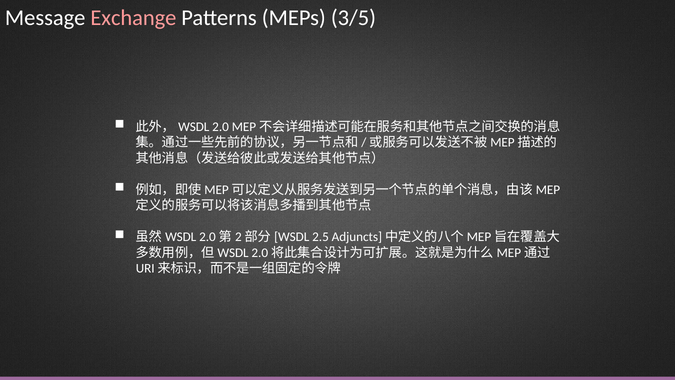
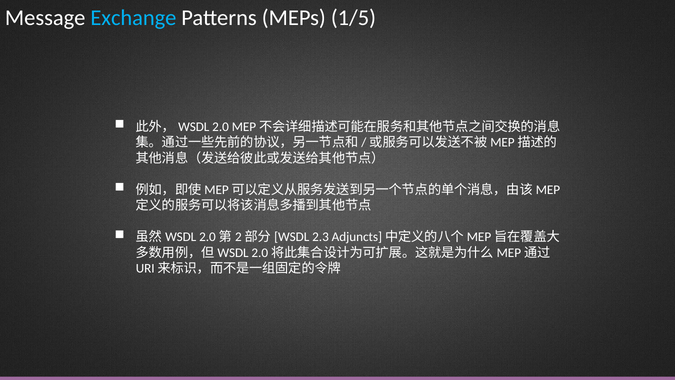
Exchange colour: pink -> light blue (133, 18)
3/5: 3/5 -> 1/5 (353, 18)
2.5: 2.5 -> 2.3 (321, 237)
